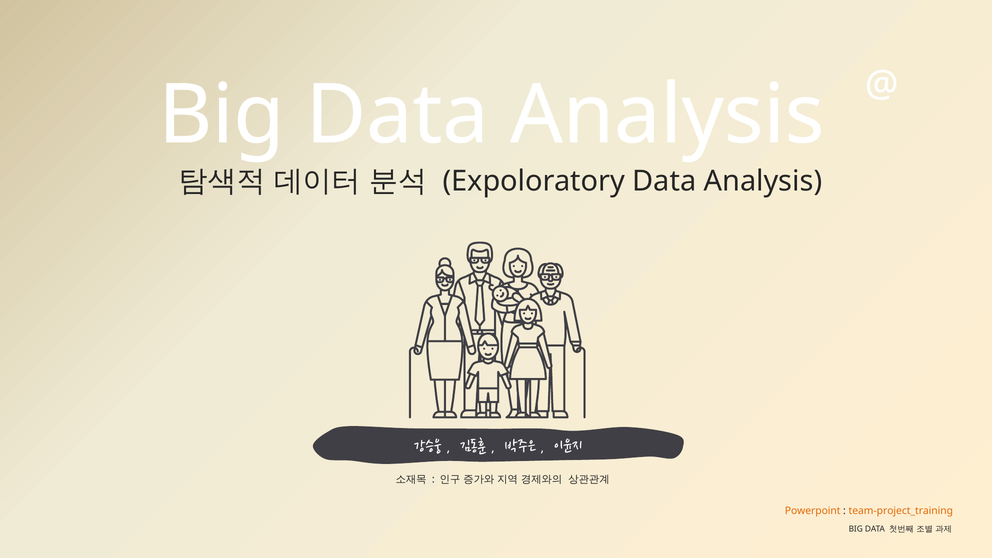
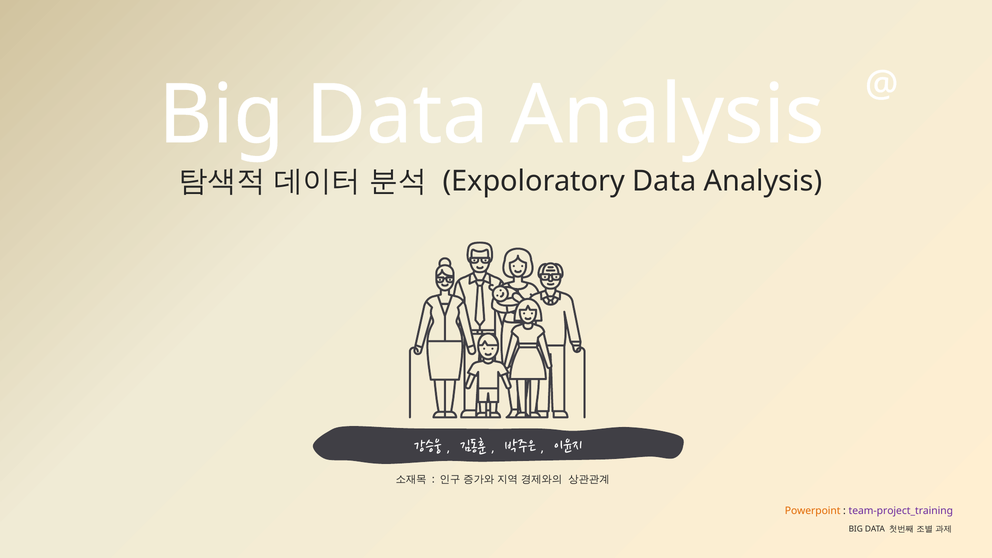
team-project_training colour: orange -> purple (901, 511)
